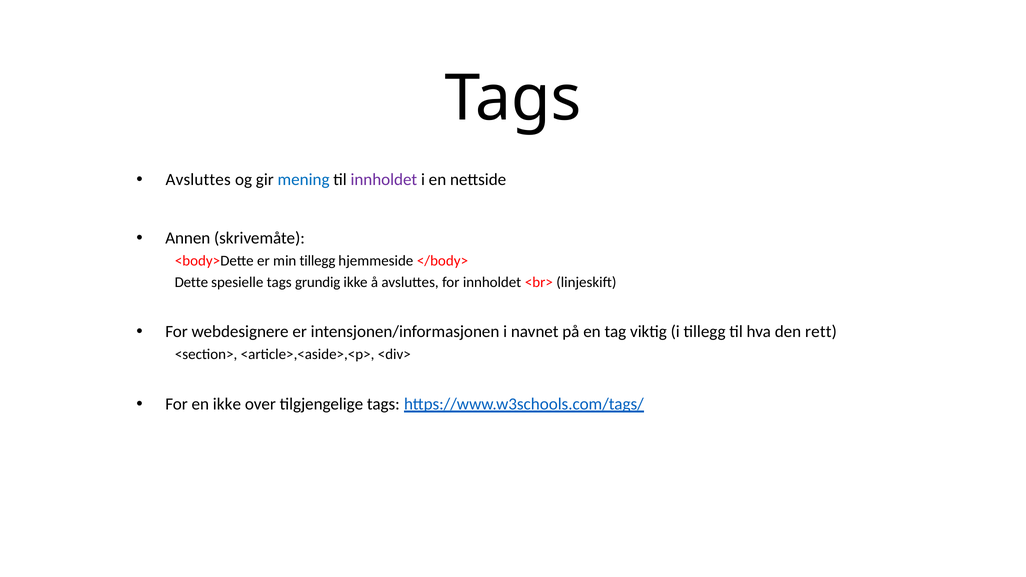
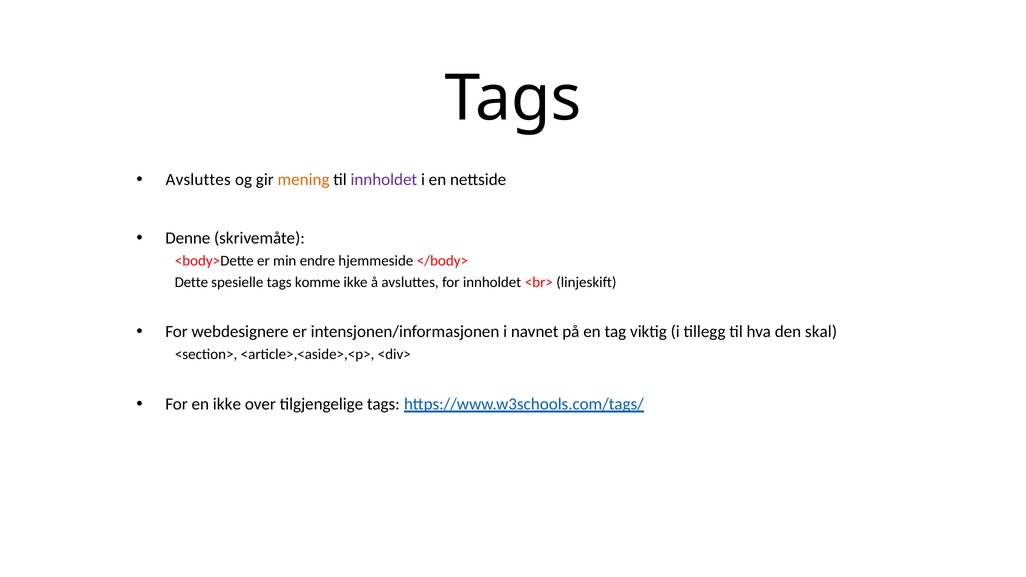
mening colour: blue -> orange (304, 180)
Annen: Annen -> Denne (188, 238)
min tillegg: tillegg -> endre (317, 261)
grundig: grundig -> komme (318, 282)
rett: rett -> skal (821, 332)
